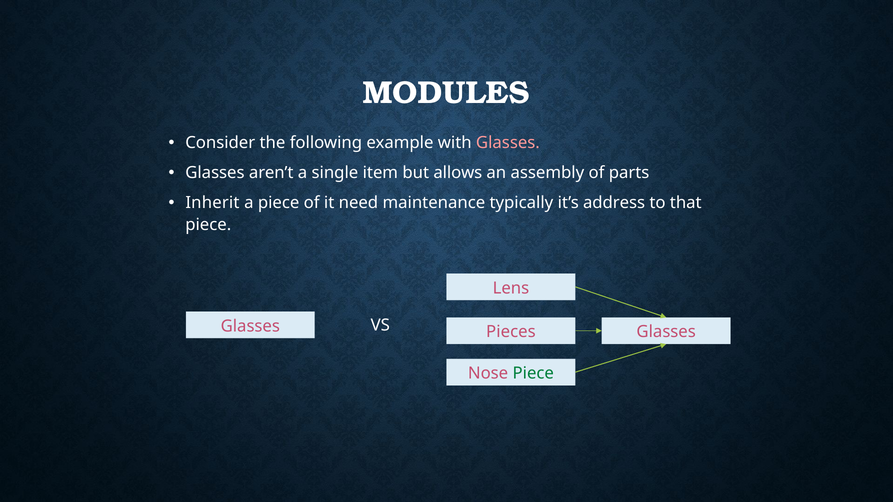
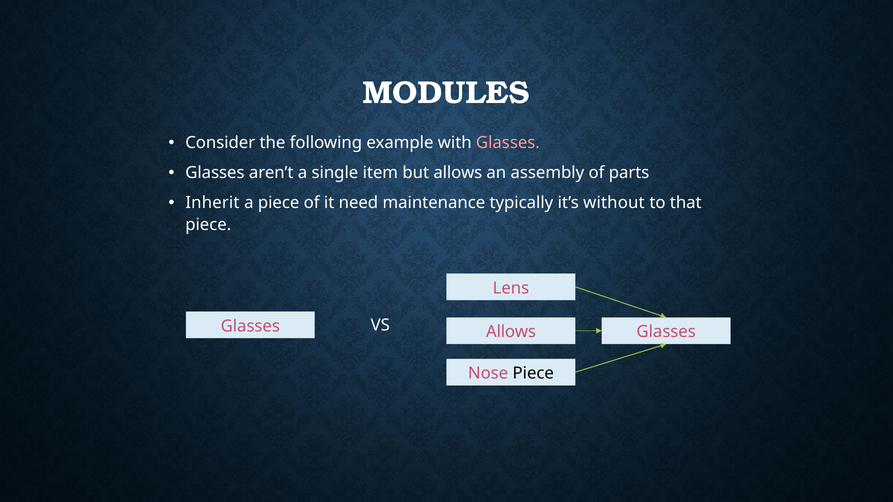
address: address -> without (614, 203)
Pieces: Pieces -> Allows (511, 332)
Piece colour: green -> black (533, 374)
